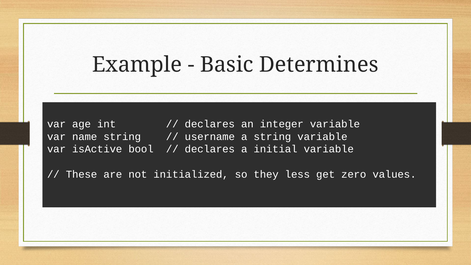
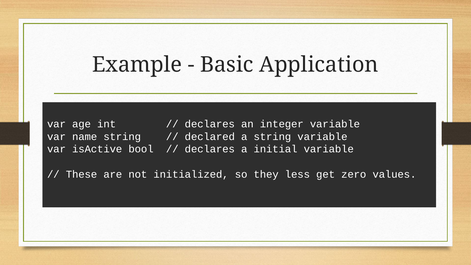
Determines: Determines -> Application (319, 65)
username: username -> declared (210, 137)
